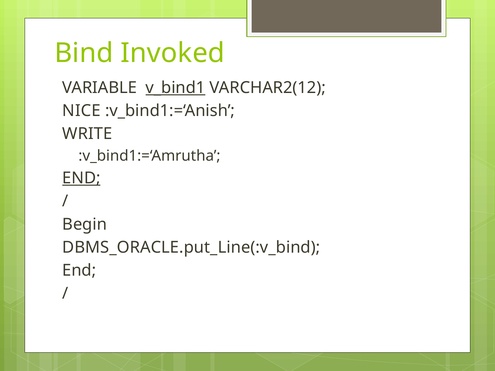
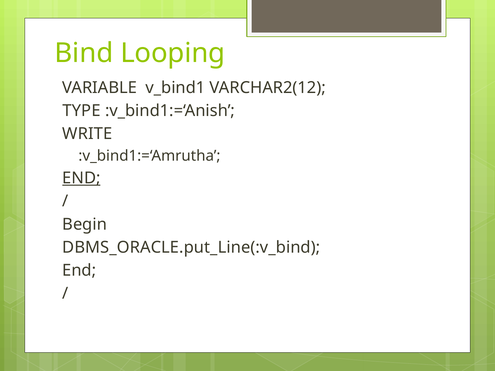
Invoked: Invoked -> Looping (173, 53)
v_bind1 underline: present -> none (175, 88)
NICE: NICE -> TYPE (81, 111)
